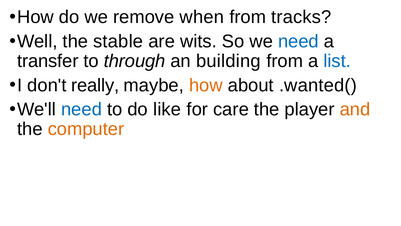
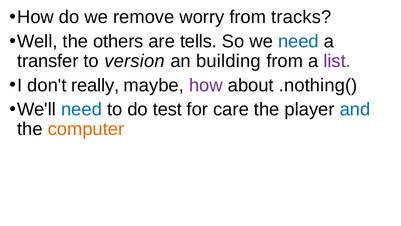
when: when -> worry (202, 17)
stable: stable -> others (118, 41)
wits: wits -> tells (199, 41)
through: through -> version (135, 61)
list colour: blue -> purple (337, 61)
how colour: orange -> purple (206, 85)
.wanted(: .wanted( -> .nothing( (318, 85)
like: like -> test (167, 109)
and colour: orange -> blue (355, 109)
